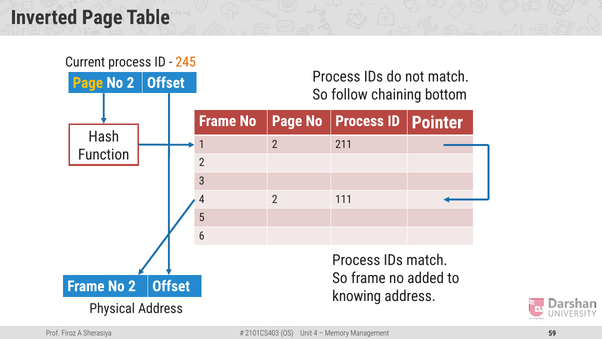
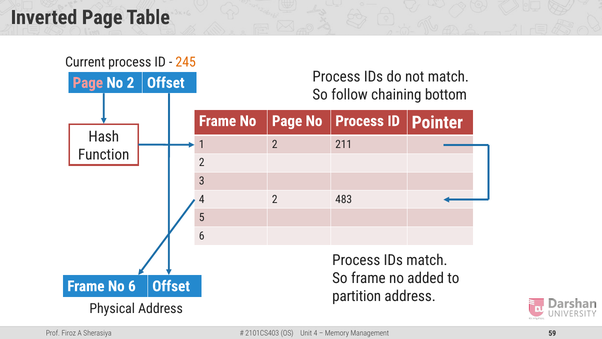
Page colour: yellow -> pink (88, 83)
111: 111 -> 483 (344, 199)
Frame No 2: 2 -> 6 (132, 286)
knowing: knowing -> partition (357, 296)
